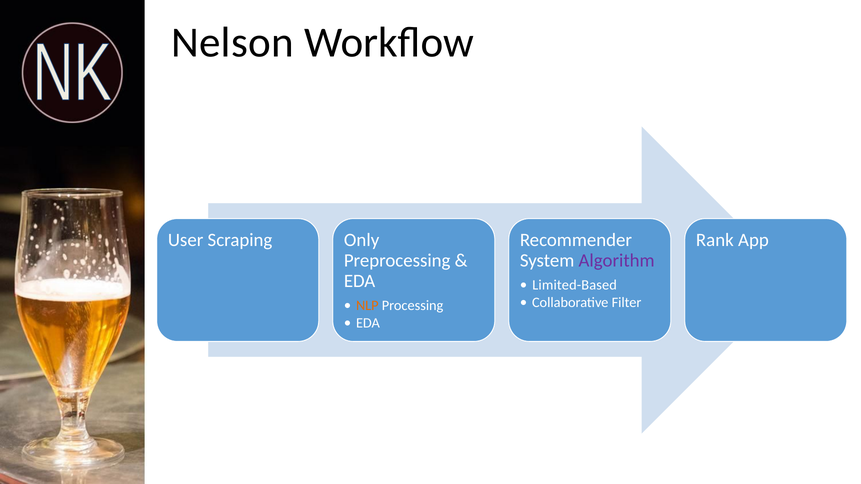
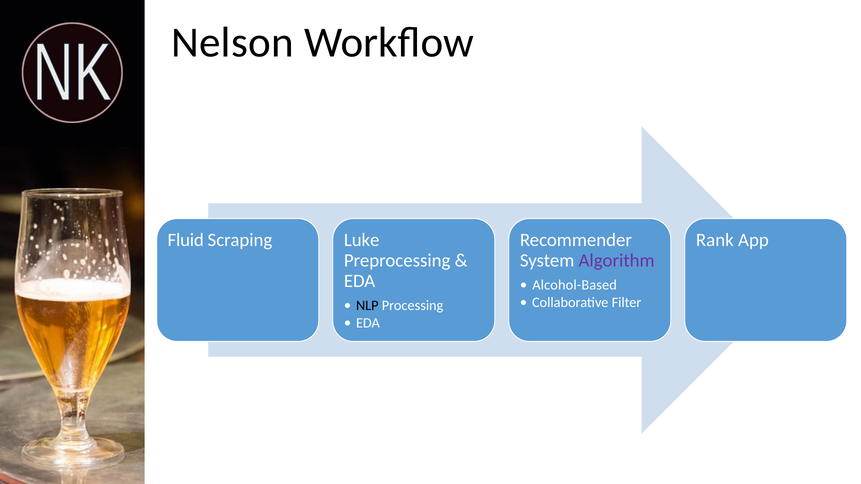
User: User -> Fluid (186, 240)
Only: Only -> Luke (362, 240)
Limited-Based: Limited-Based -> Alcohol-Based (575, 285)
NLP colour: orange -> black (367, 306)
